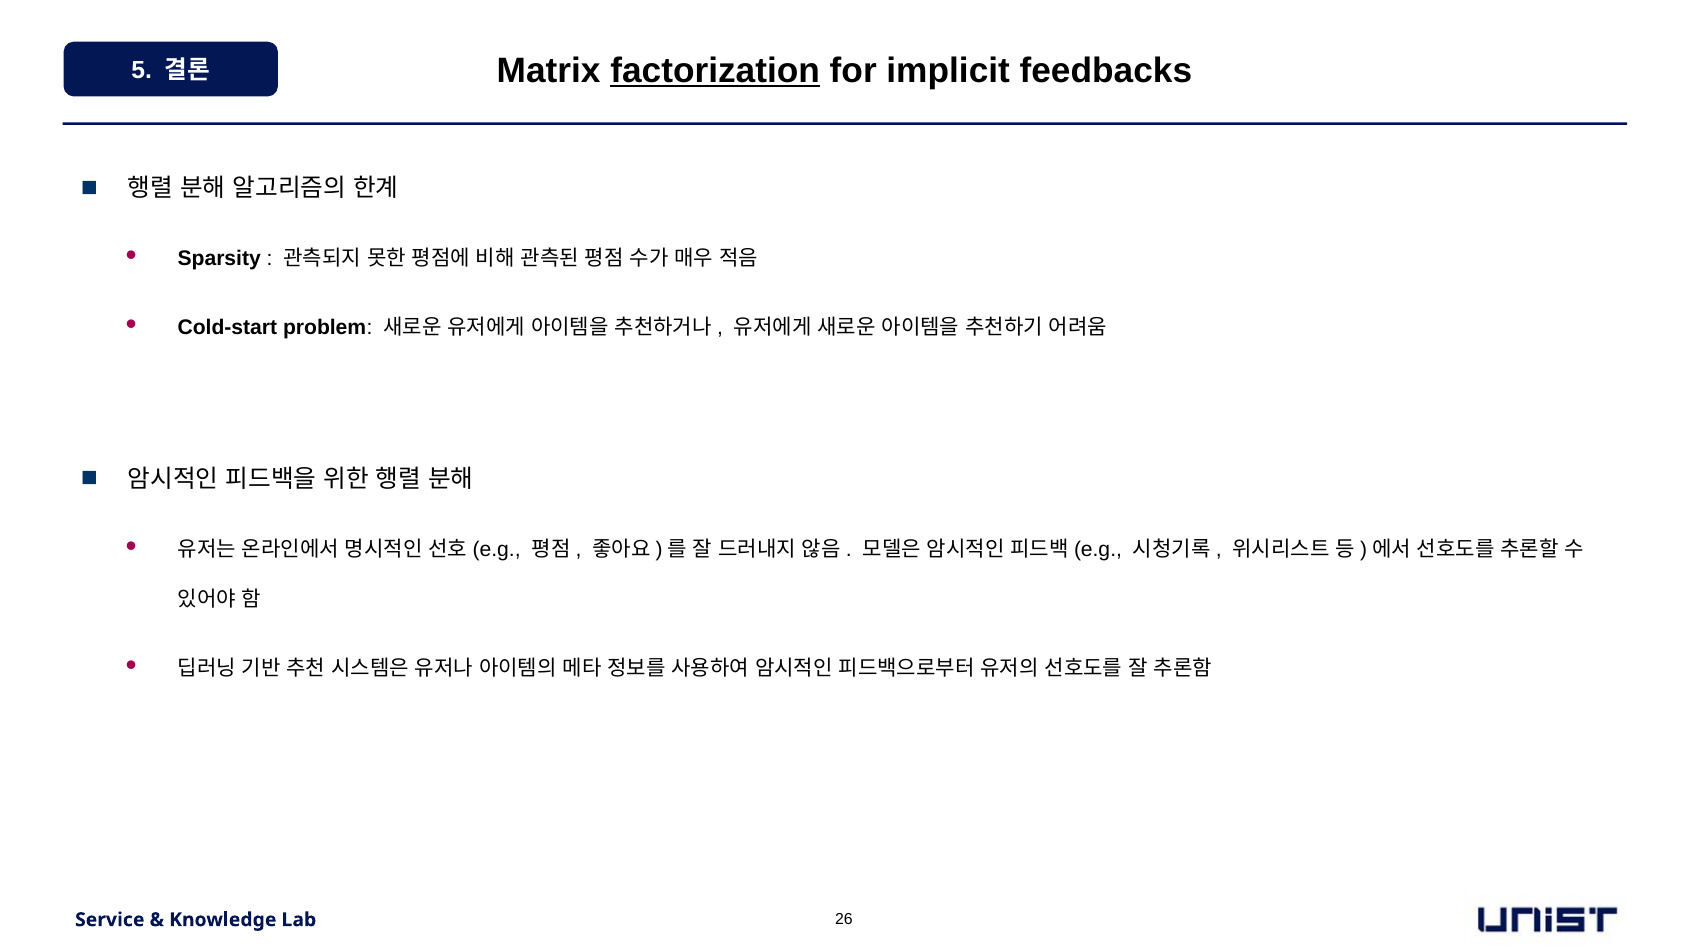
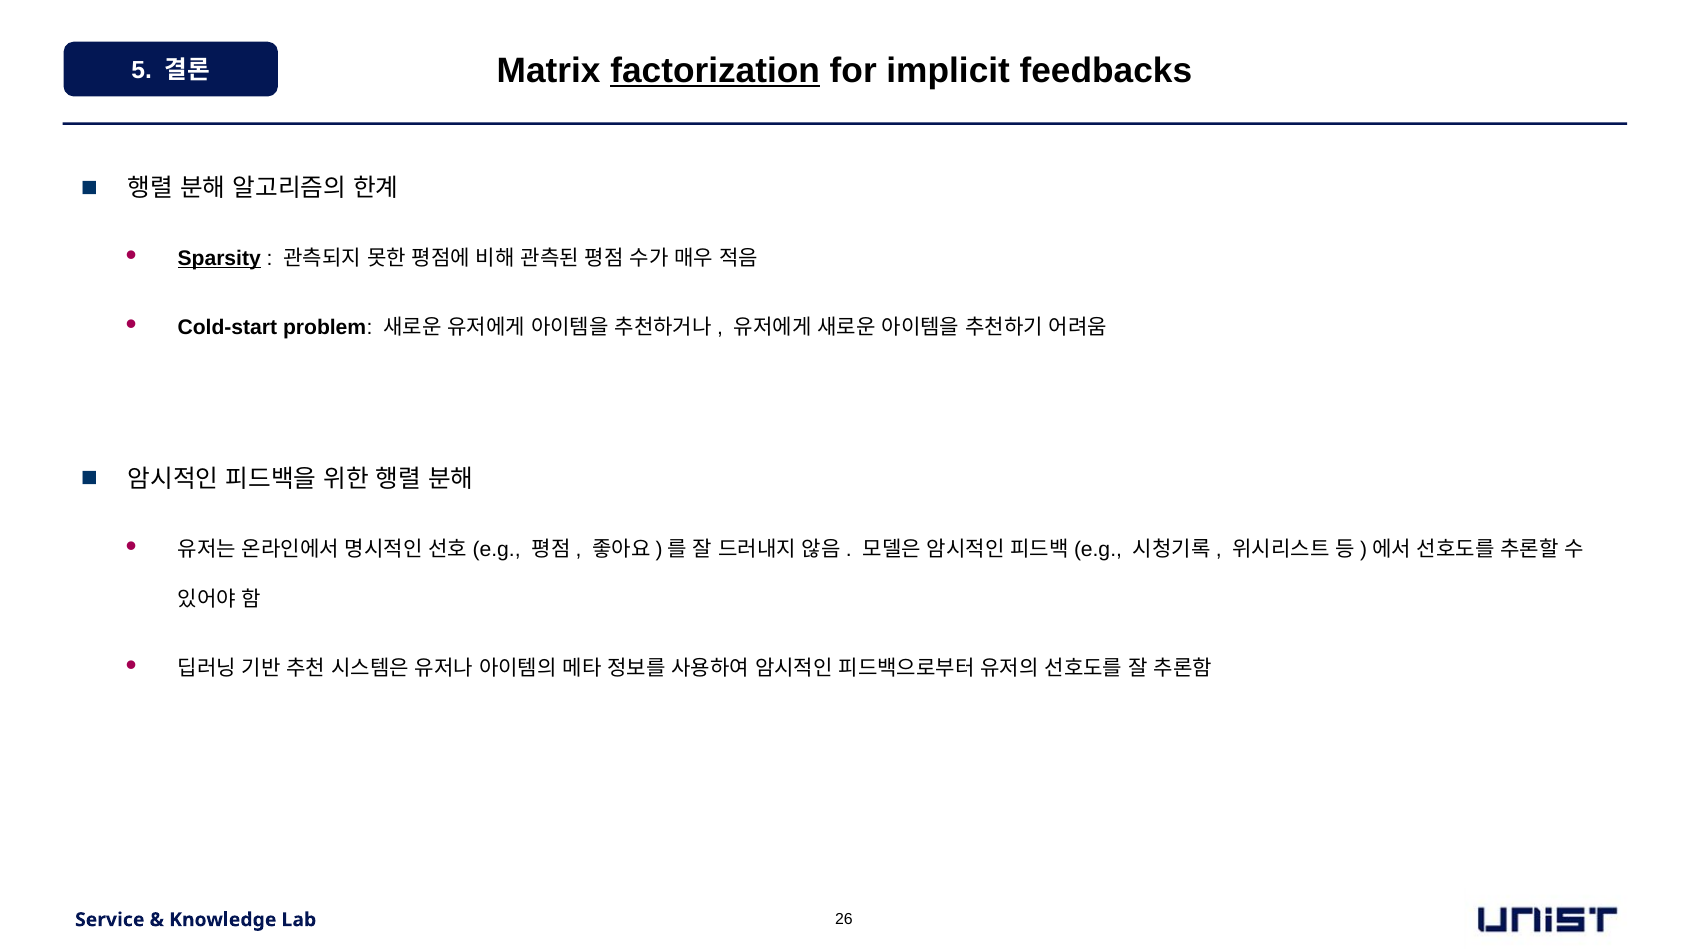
Sparsity underline: none -> present (219, 259)
